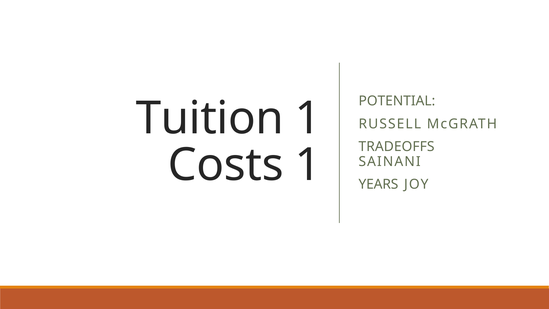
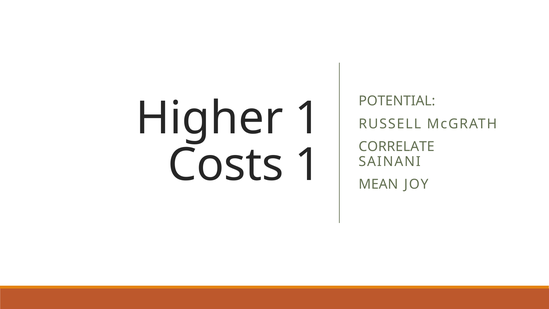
Tuition: Tuition -> Higher (210, 118)
TRADEOFFS: TRADEOFFS -> CORRELATE (397, 147)
YEARS: YEARS -> MEAN (378, 184)
